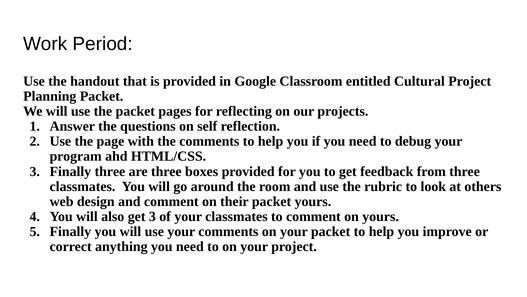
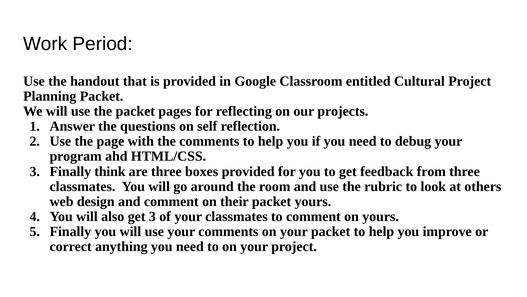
Finally three: three -> think (110, 171)
